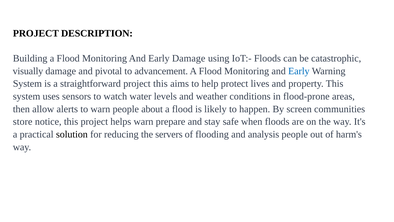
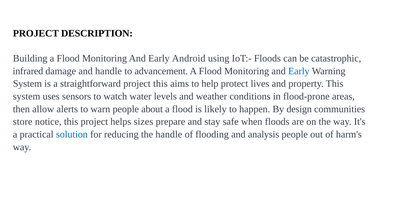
Early Damage: Damage -> Android (189, 58)
visually: visually -> infrared (28, 71)
and pivotal: pivotal -> handle (109, 71)
screen: screen -> design (299, 109)
helps warn: warn -> sizes (143, 121)
solution colour: black -> blue (72, 134)
the servers: servers -> handle (169, 134)
